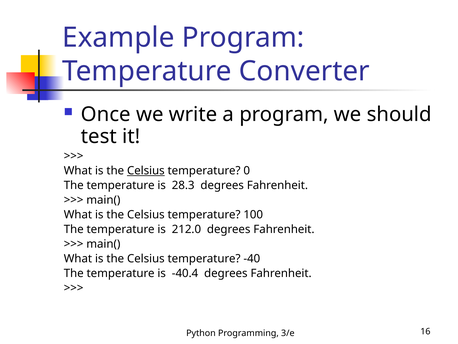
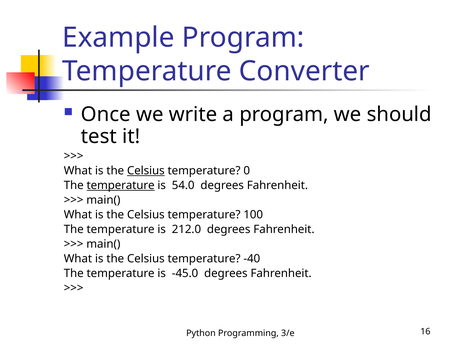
temperature underline: none -> present (121, 185)
28.3: 28.3 -> 54.0 (183, 185)
-40.4: -40.4 -> -45.0 (185, 273)
